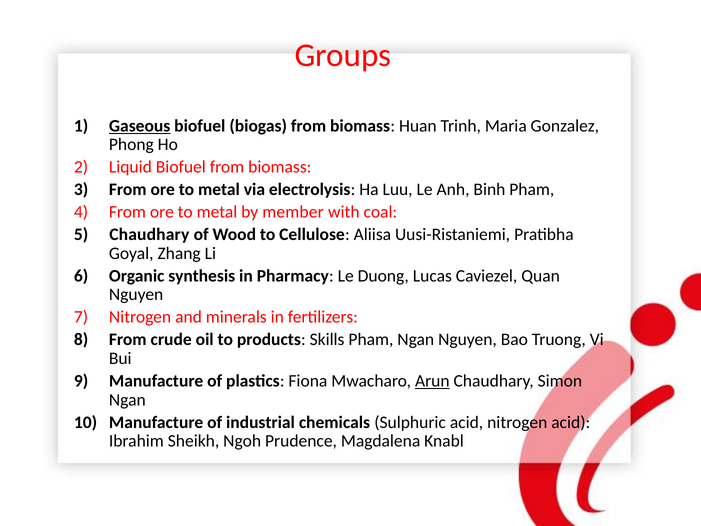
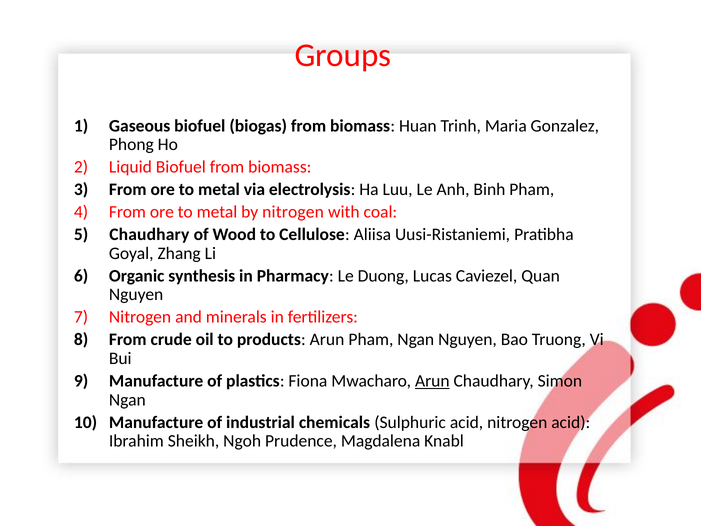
Gaseous underline: present -> none (140, 126)
by member: member -> nitrogen (293, 212)
products Skills: Skills -> Arun (327, 339)
